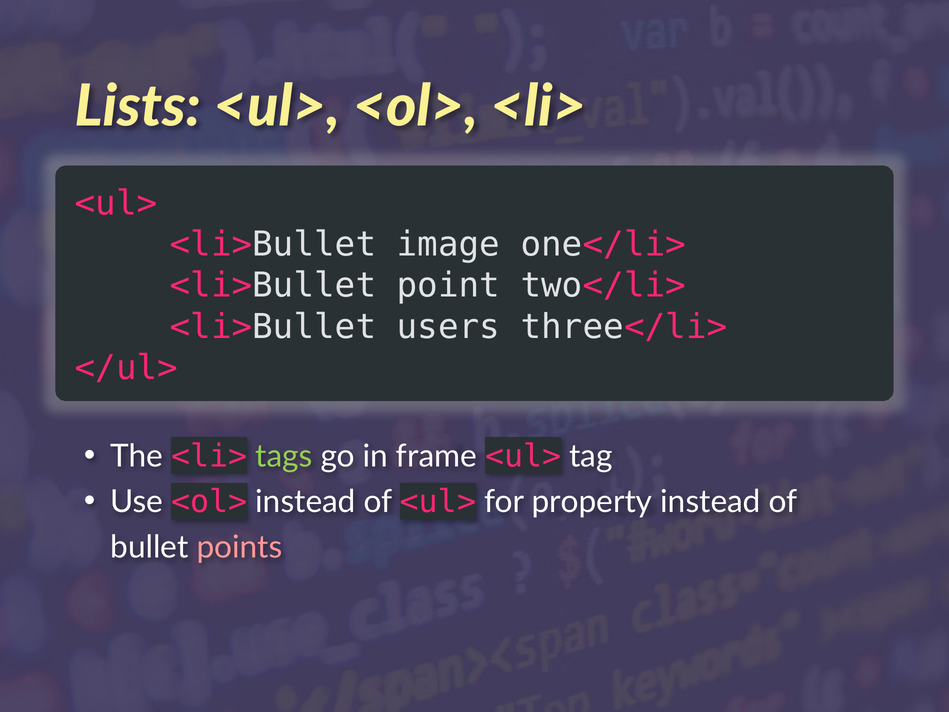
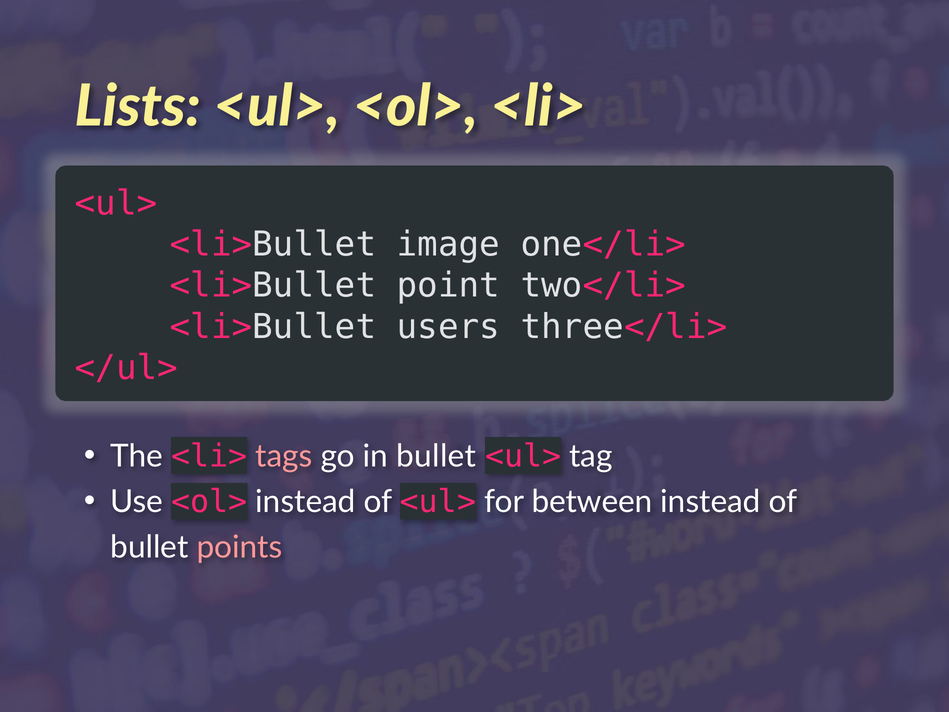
tags colour: light green -> pink (284, 456)
in frame: frame -> bullet (436, 456)
property: property -> between (592, 502)
